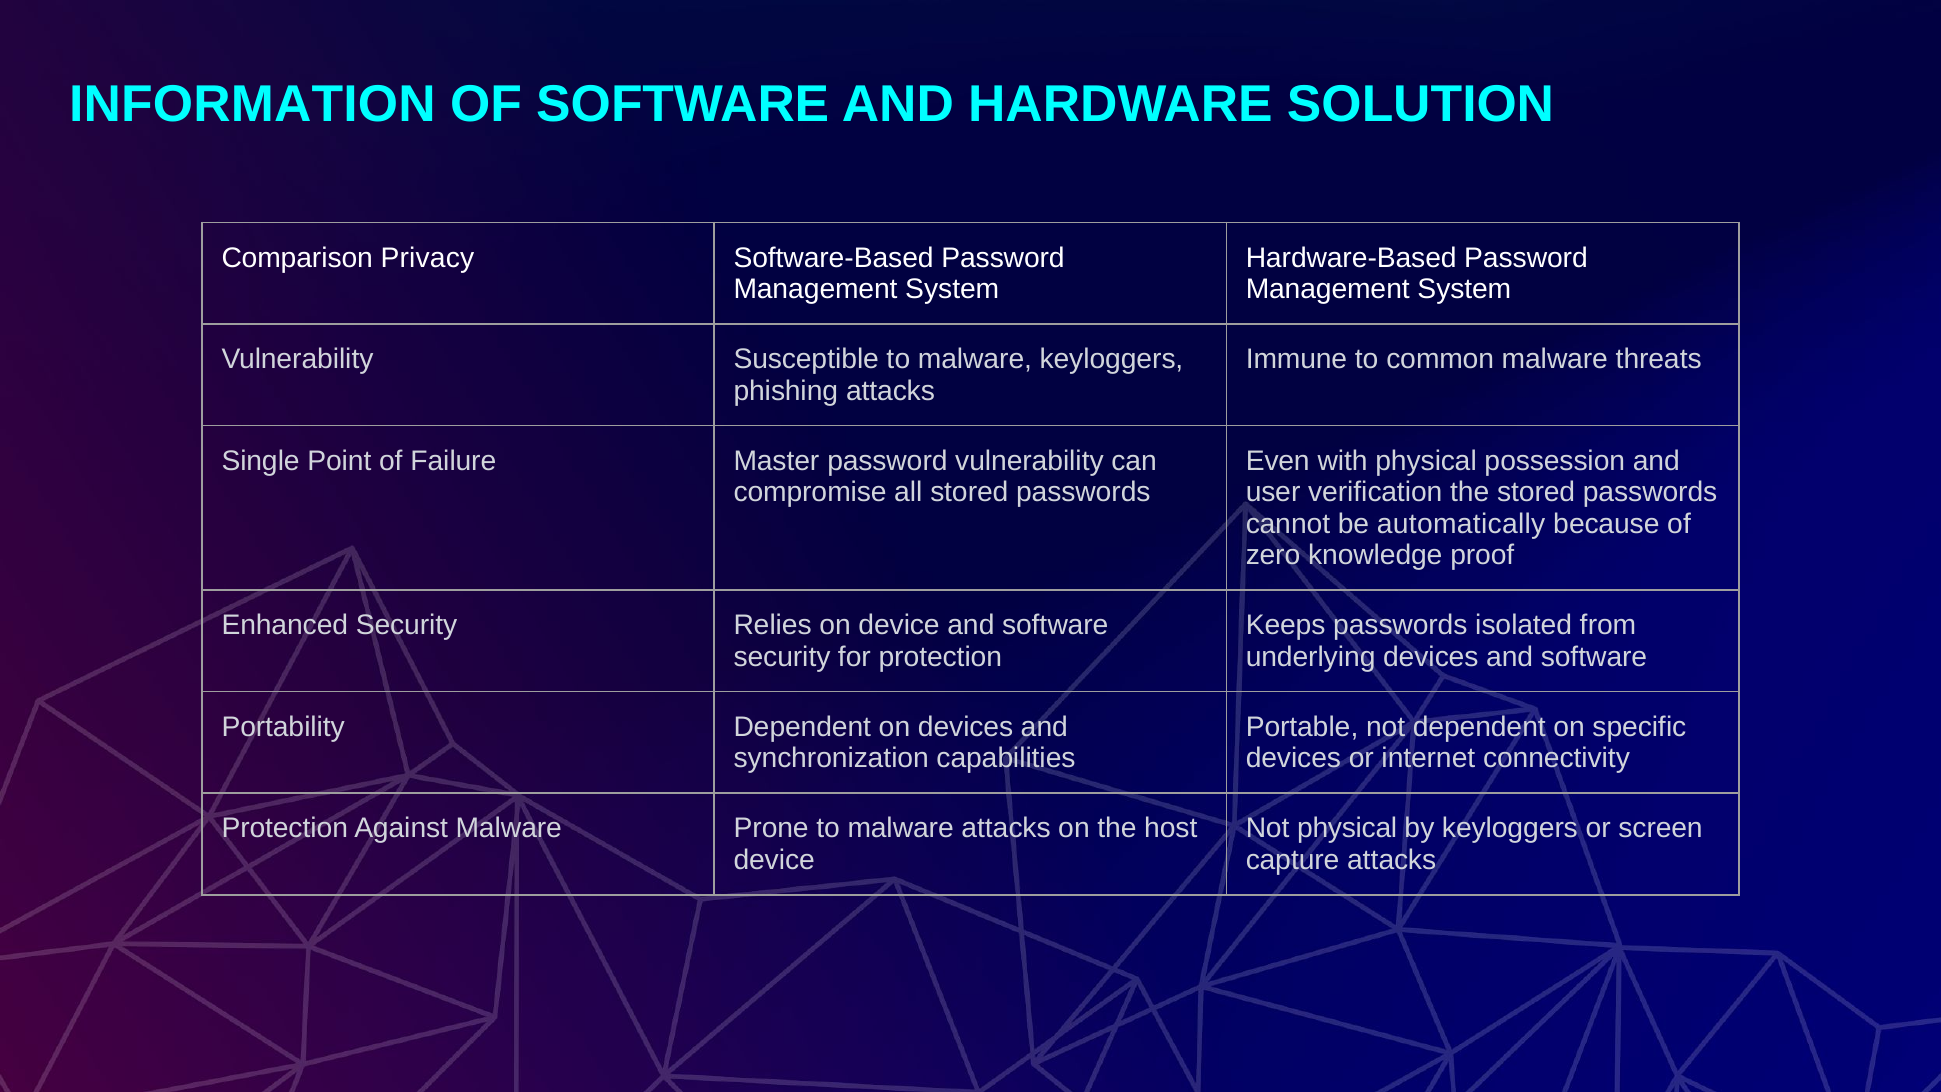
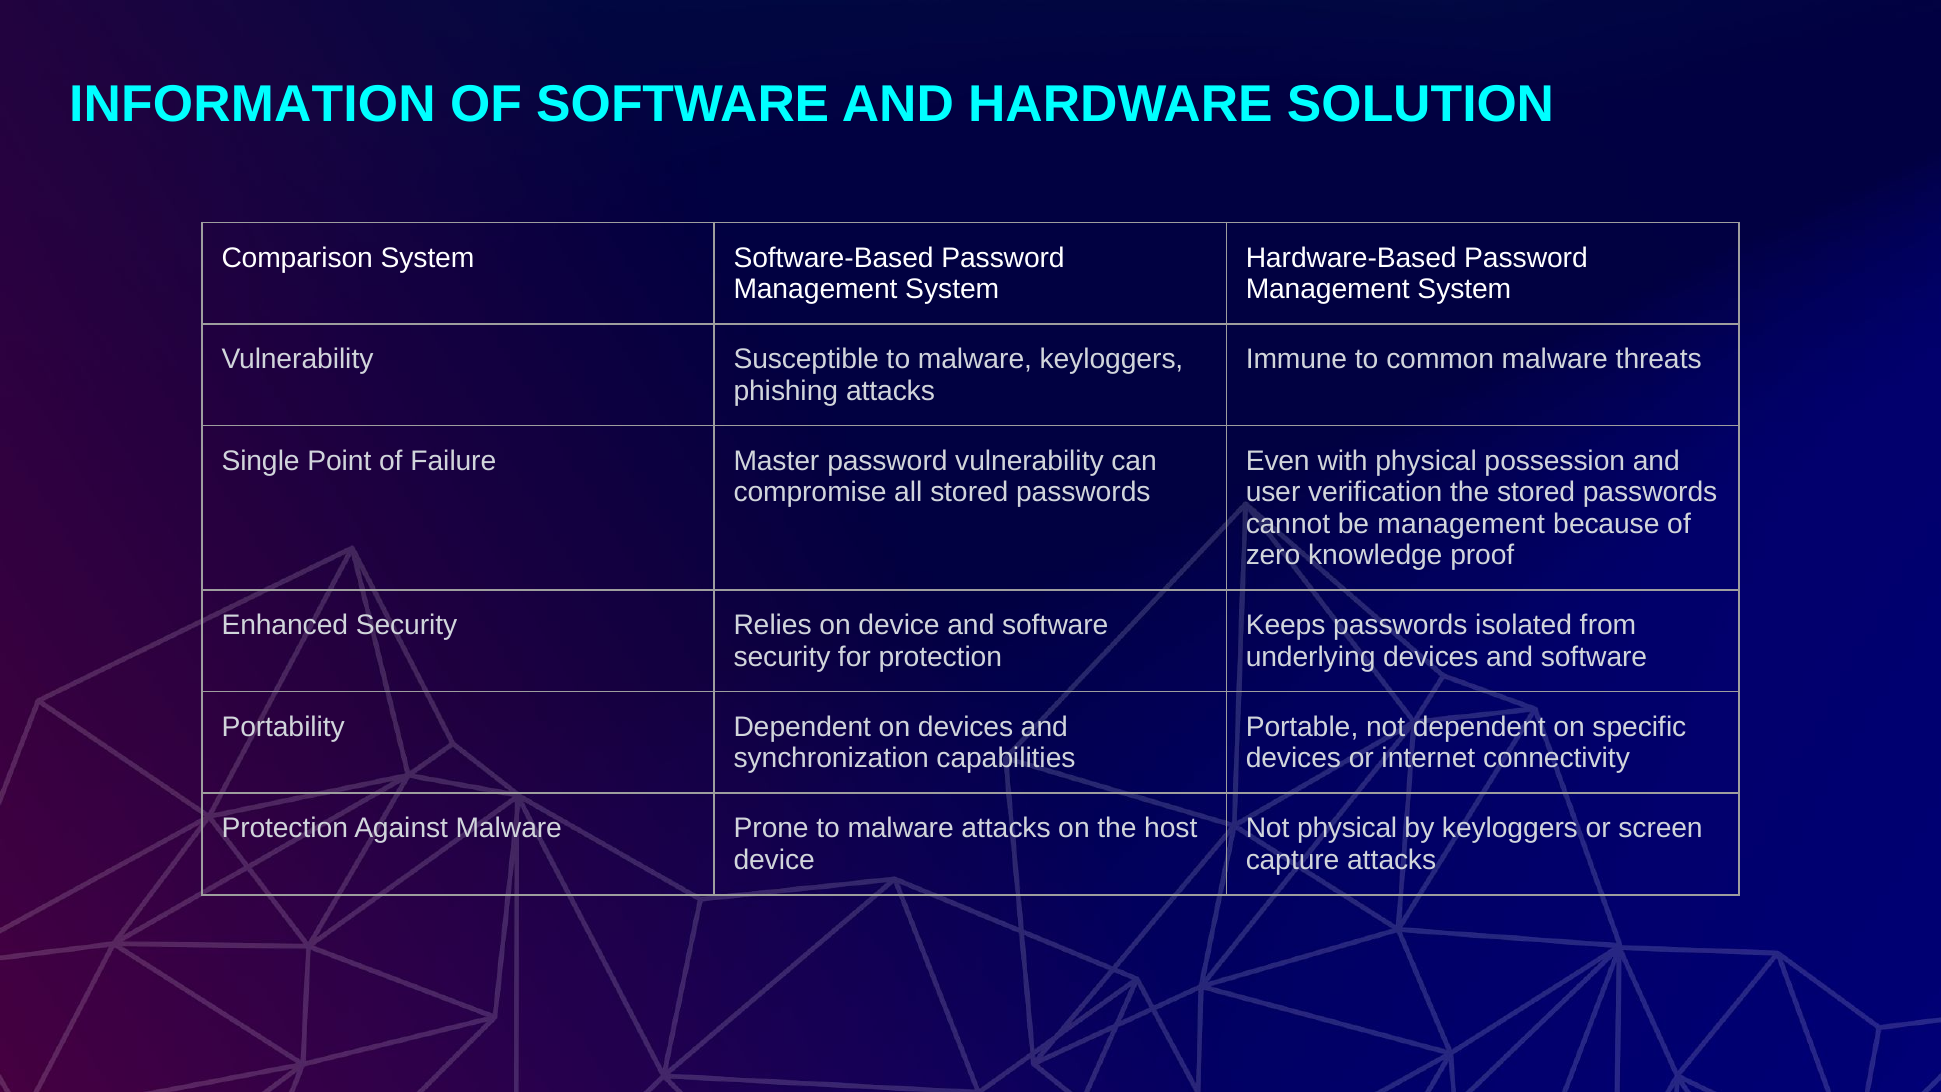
Comparison Privacy: Privacy -> System (428, 258)
be automatically: automatically -> management (1461, 524)
